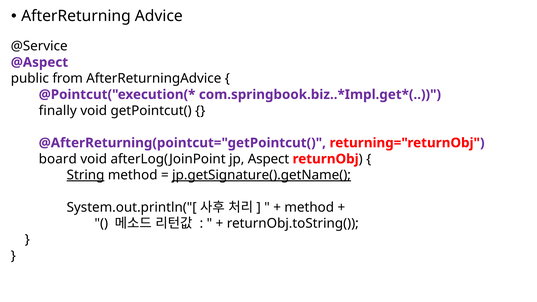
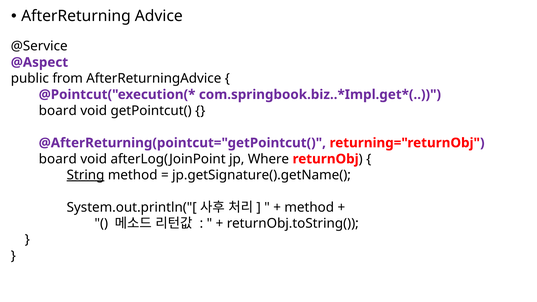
finally: finally -> board (58, 111)
Aspect: Aspect -> Where (268, 159)
jp.getSignature().getName( underline: present -> none (262, 175)
